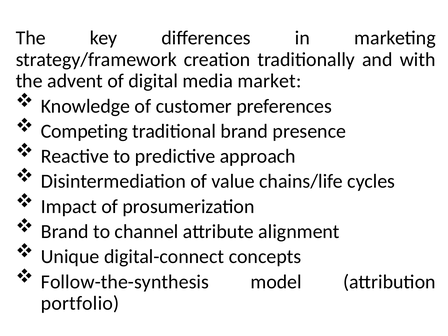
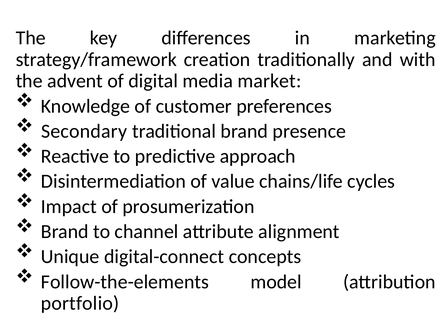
Competing: Competing -> Secondary (84, 131)
Follow-the-synthesis: Follow-the-synthesis -> Follow-the-elements (125, 282)
